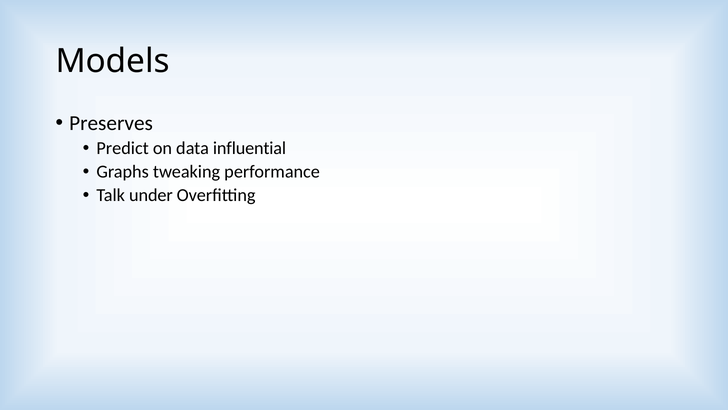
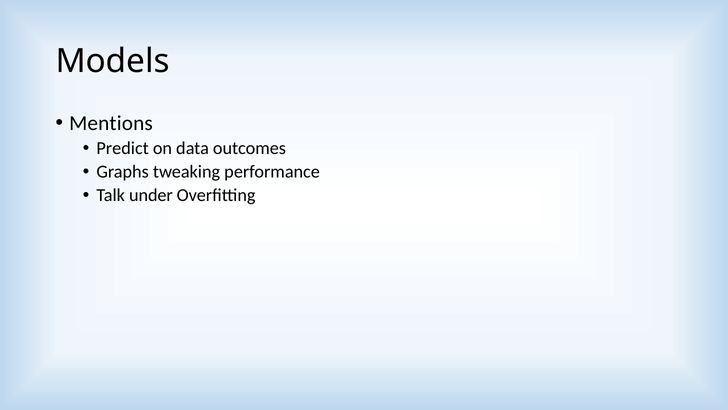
Preserves: Preserves -> Mentions (111, 123)
influential: influential -> outcomes (249, 148)
